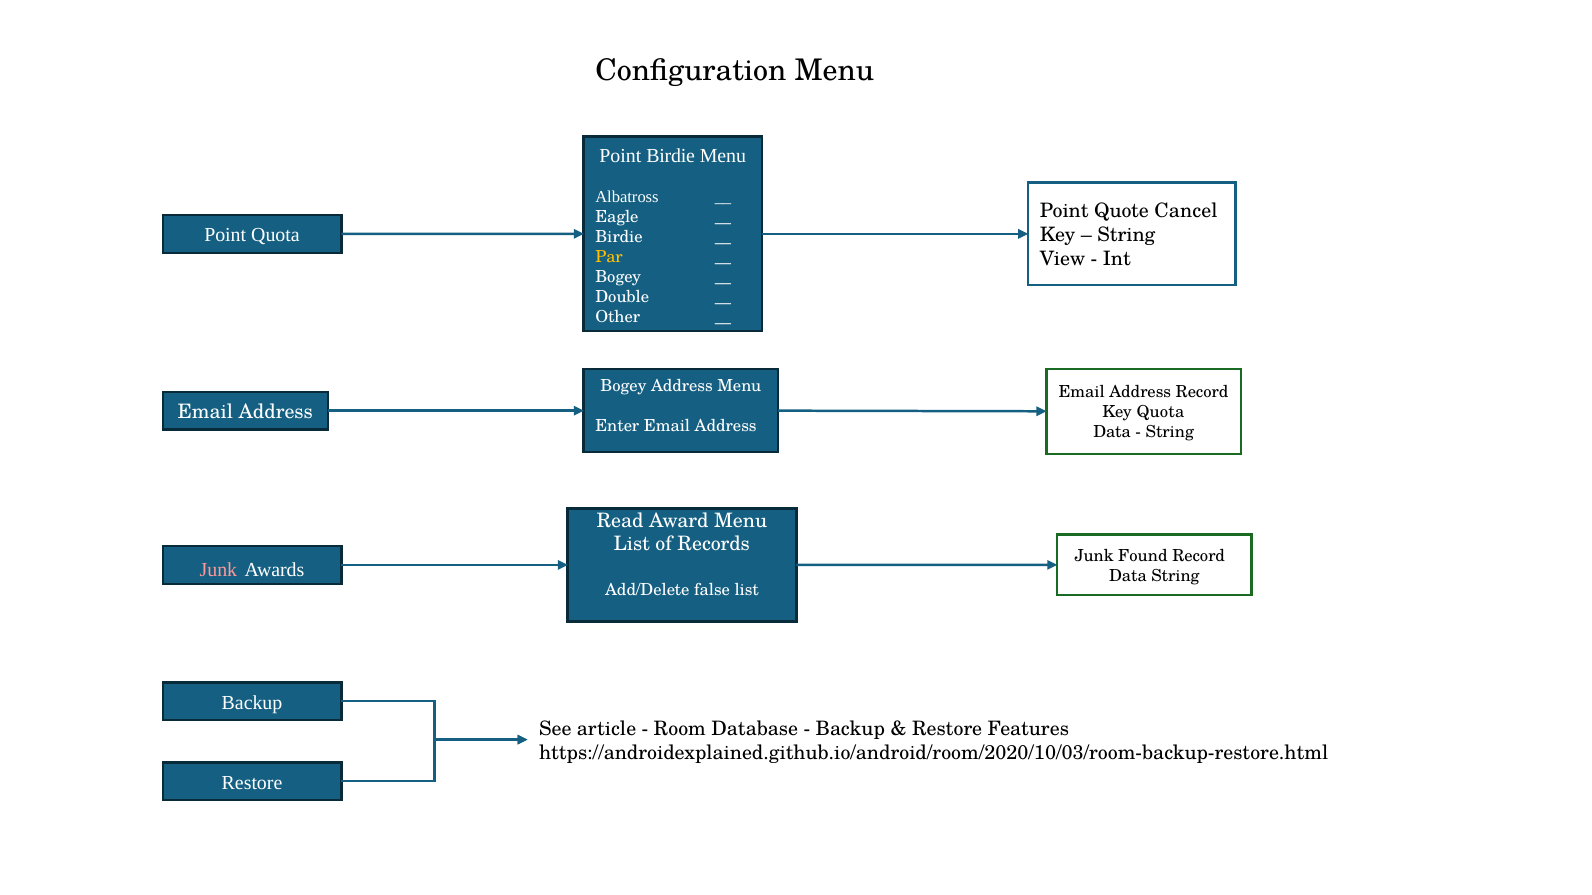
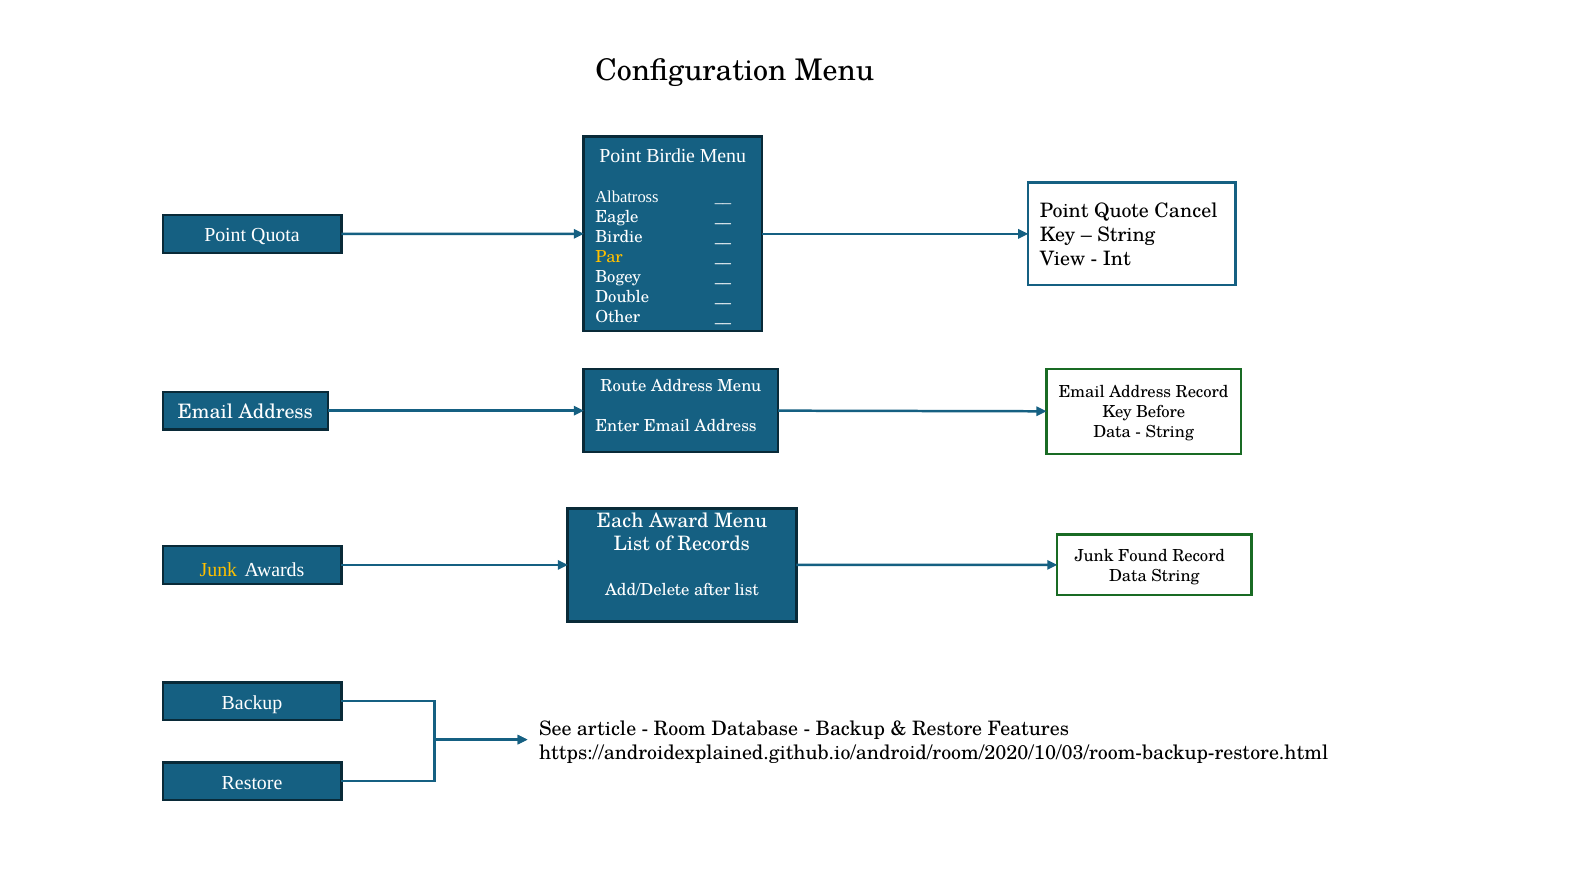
Bogey: Bogey -> Route (623, 386)
Key Quota: Quota -> Before (1161, 413)
Read: Read -> Each (620, 521)
Junk colour: pink -> yellow (218, 571)
false: false -> after (712, 590)
